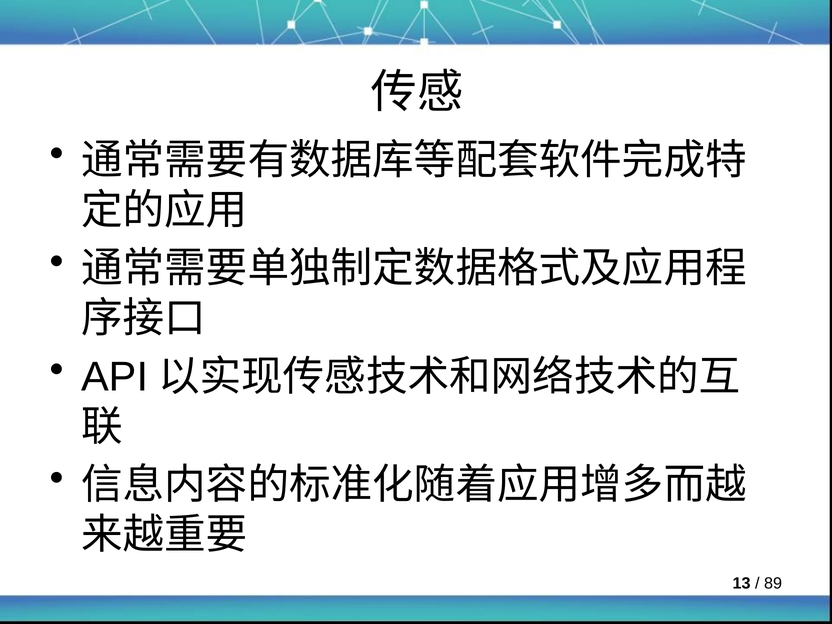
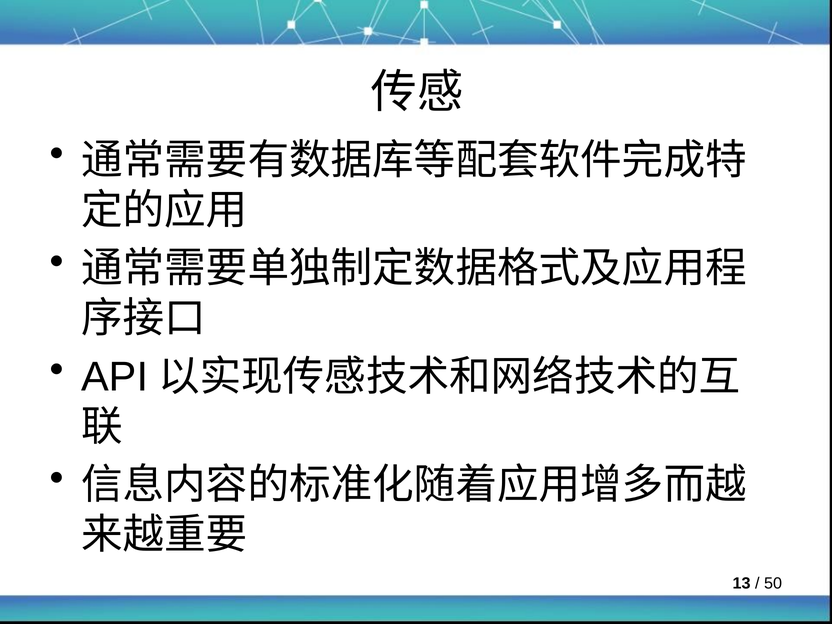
89: 89 -> 50 (773, 583)
